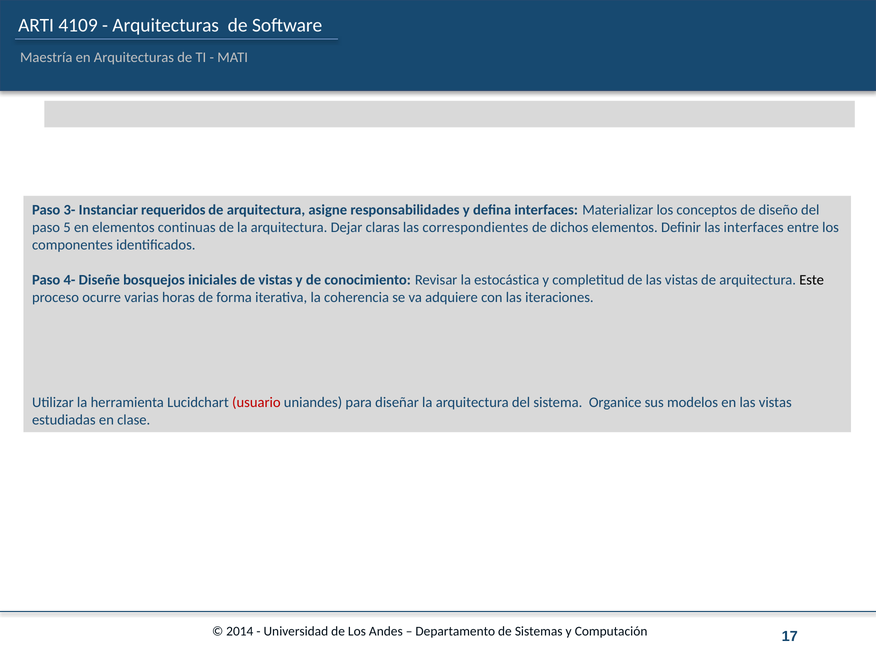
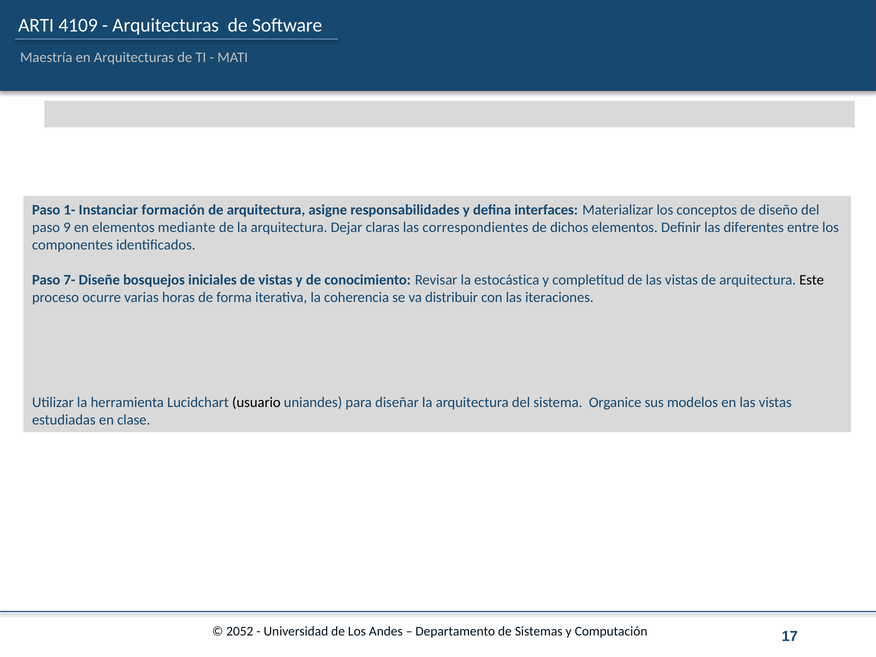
3-: 3- -> 1- (69, 210)
requeridos: requeridos -> formación (173, 210)
5: 5 -> 9 (67, 227)
continuas: continuas -> mediante (187, 227)
las interfaces: interfaces -> diferentes (754, 227)
4-: 4- -> 7- (69, 280)
adquiere: adquiere -> distribuir (452, 297)
usuario colour: red -> black (256, 403)
2014: 2014 -> 2052 (240, 632)
